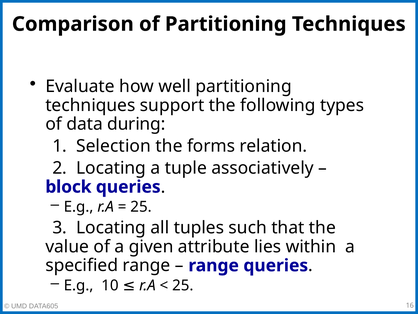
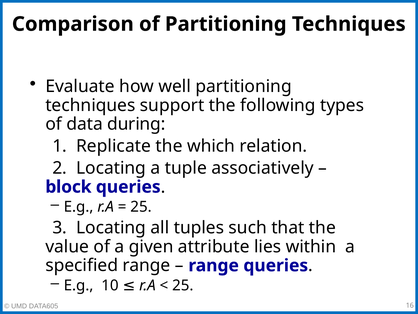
Selection: Selection -> Replicate (114, 146)
forms: forms -> which (211, 146)
